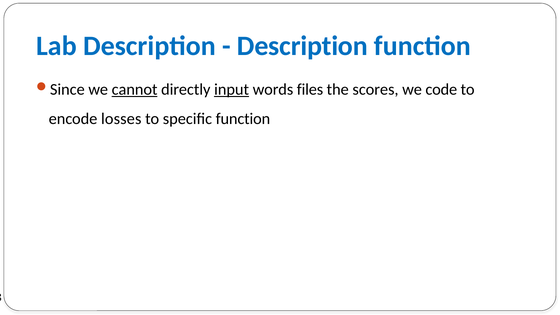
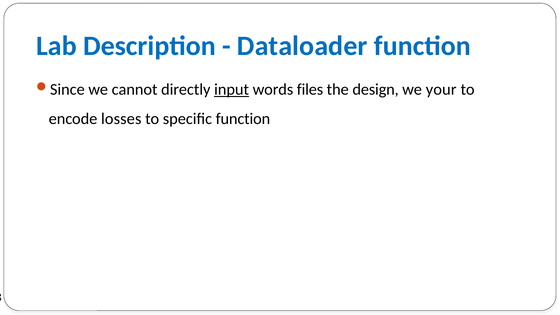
Description: Description -> Dataloader (302, 46)
cannot underline: present -> none (135, 89)
scores: scores -> design (376, 89)
code: code -> your (441, 89)
